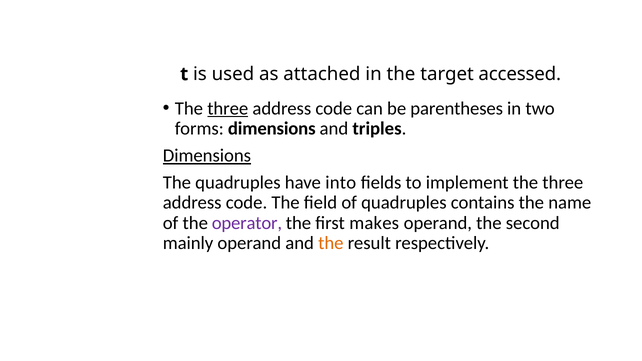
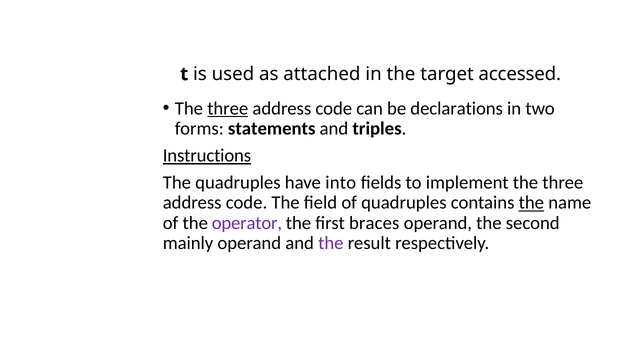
parentheses: parentheses -> declarations (457, 109)
forms dimensions: dimensions -> statements (272, 129)
Dimensions: Dimensions -> Instructions (207, 156)
the underline: none -> present (531, 203)
makes: makes -> braces (374, 223)
the colour: orange -> purple (331, 243)
